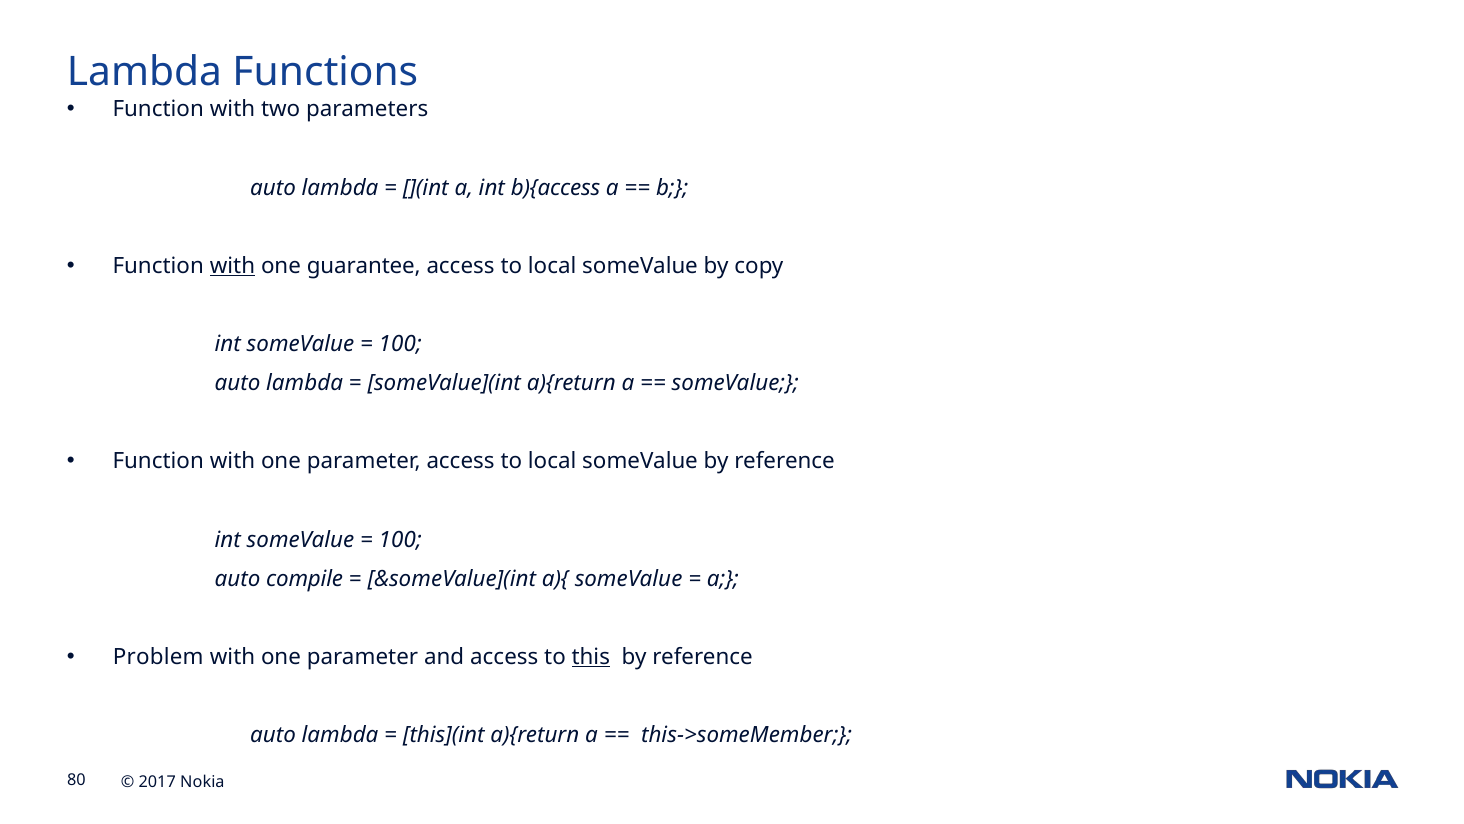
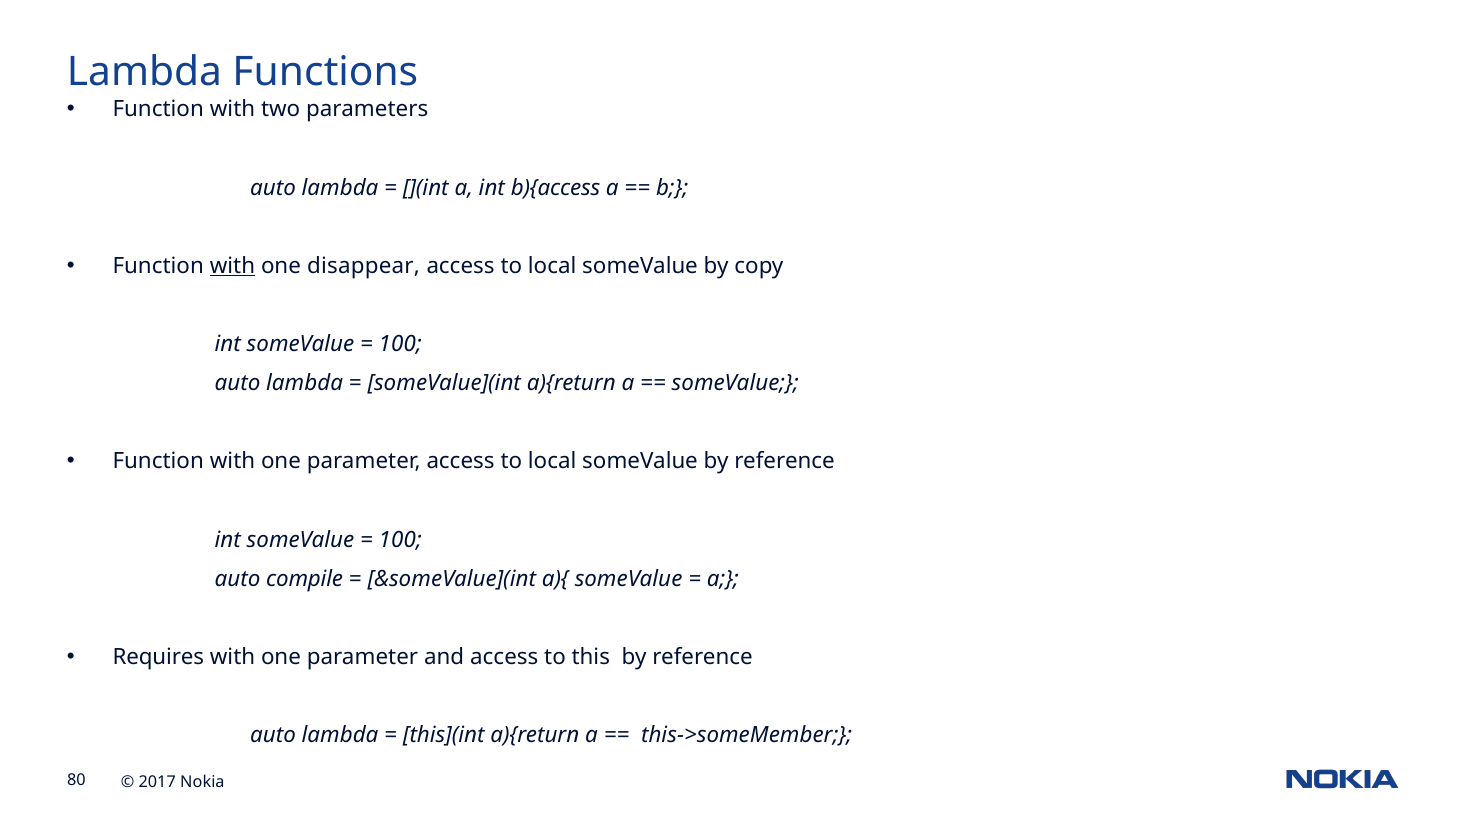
guarantee: guarantee -> disappear (364, 266)
Problem: Problem -> Requires (158, 657)
this underline: present -> none (591, 657)
